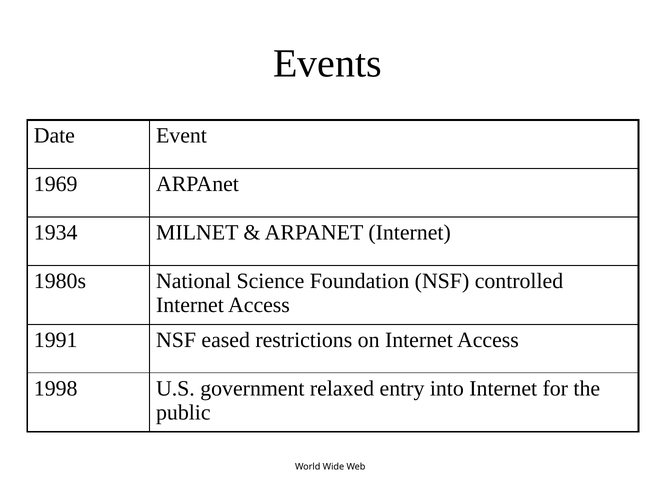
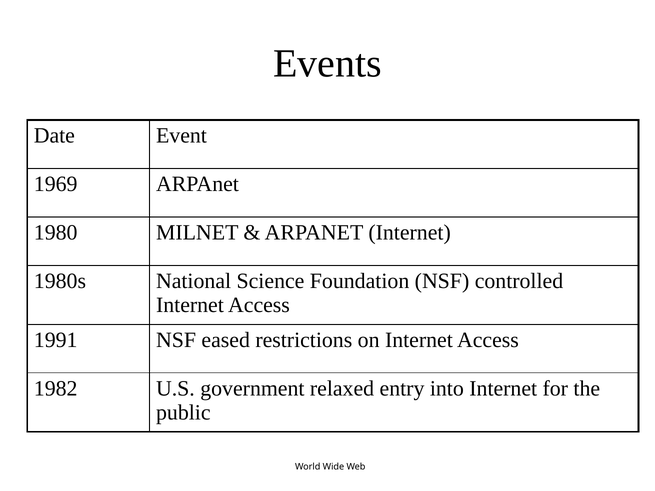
1934: 1934 -> 1980 (56, 233)
1998: 1998 -> 1982 (56, 389)
